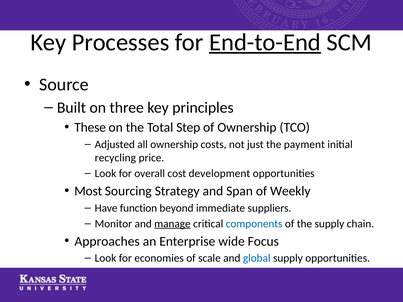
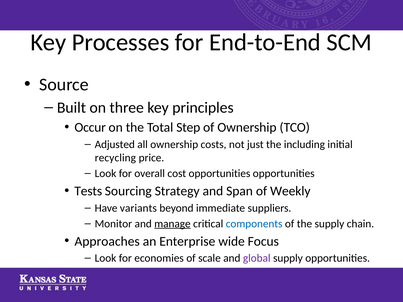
End-to-End underline: present -> none (265, 42)
These: These -> Occur (90, 128)
payment: payment -> including (304, 145)
cost development: development -> opportunities (219, 174)
Most: Most -> Tests (88, 191)
function: function -> variants (138, 208)
global colour: blue -> purple (257, 258)
